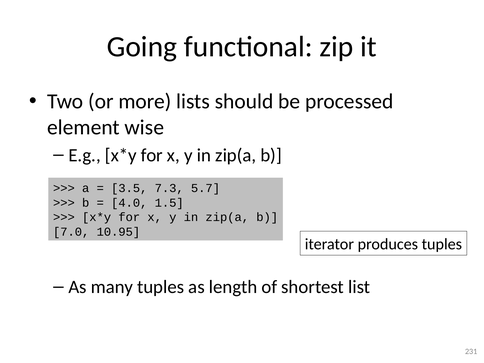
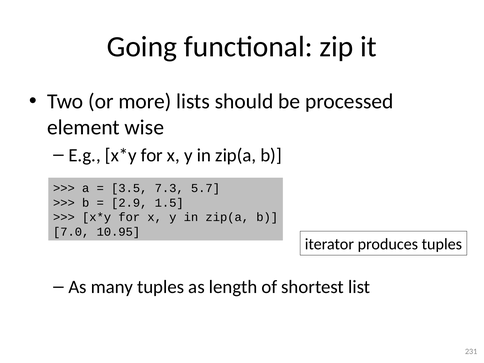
4.0: 4.0 -> 2.9 (129, 203)
